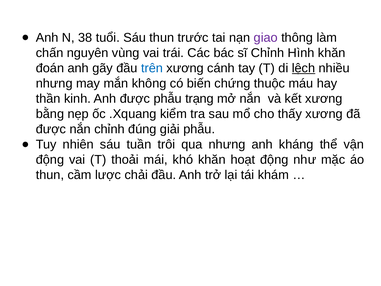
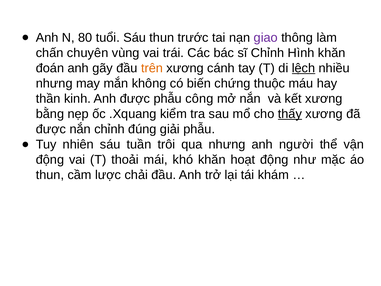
38: 38 -> 80 (85, 38)
nguyên: nguyên -> chuyên (88, 53)
trên colour: blue -> orange (152, 68)
trạng: trạng -> công (199, 99)
thấy underline: none -> present (290, 114)
kháng: kháng -> người (296, 144)
